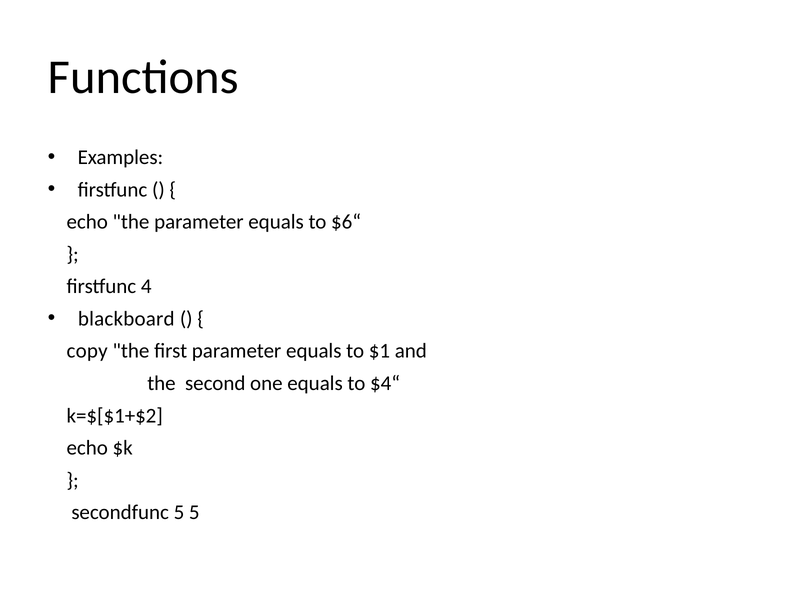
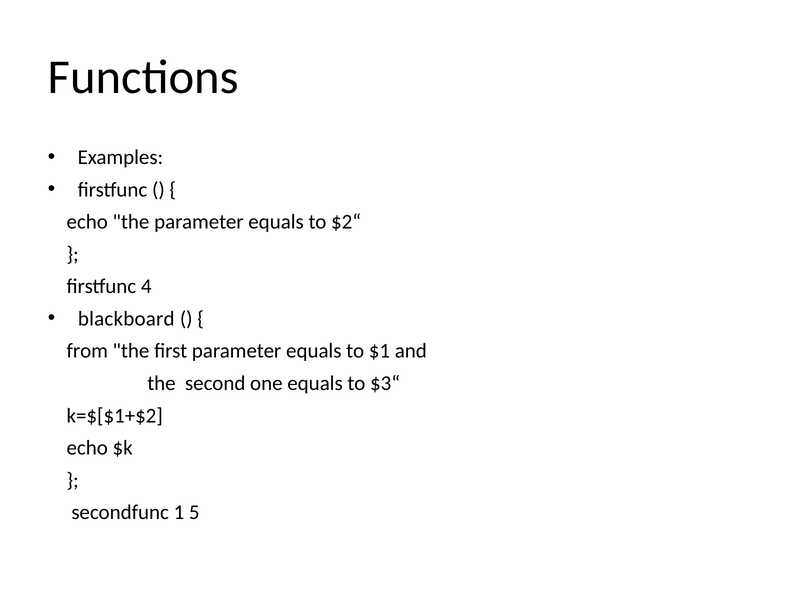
$6“: $6“ -> $2“ (346, 222)
copy: copy -> from (87, 351)
$4“: $4“ -> $3“ (385, 383)
secondfunc 5: 5 -> 1 (179, 512)
